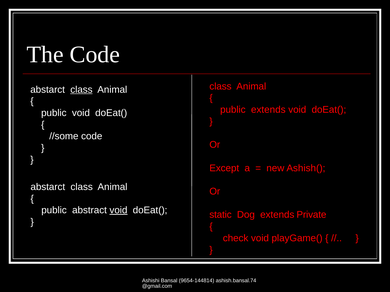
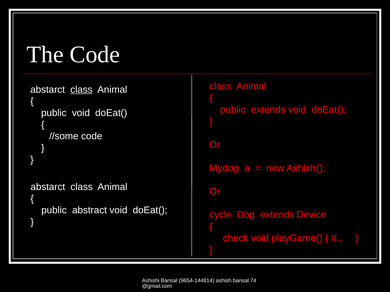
Except: Except -> Mydog (224, 168)
void underline: present -> none (118, 211)
static: static -> cycle (220, 215)
Private: Private -> Device (311, 215)
